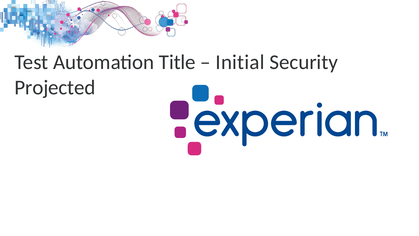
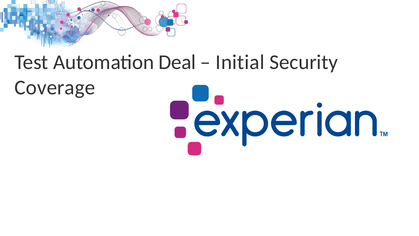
Title: Title -> Deal (177, 62)
Projected: Projected -> Coverage (55, 87)
